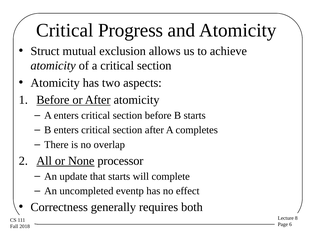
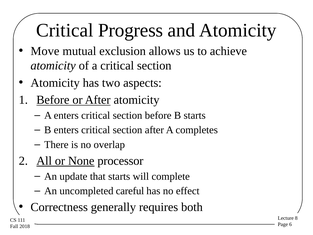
Struct: Struct -> Move (45, 51)
eventp: eventp -> careful (130, 191)
